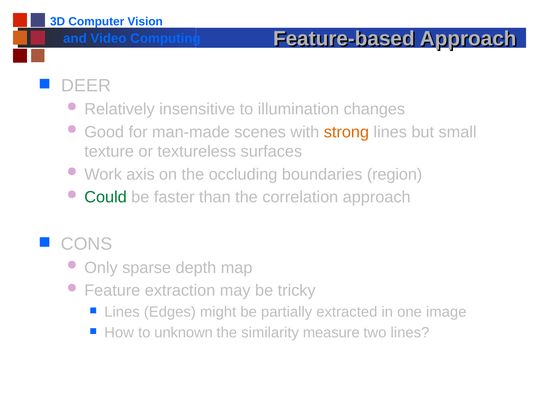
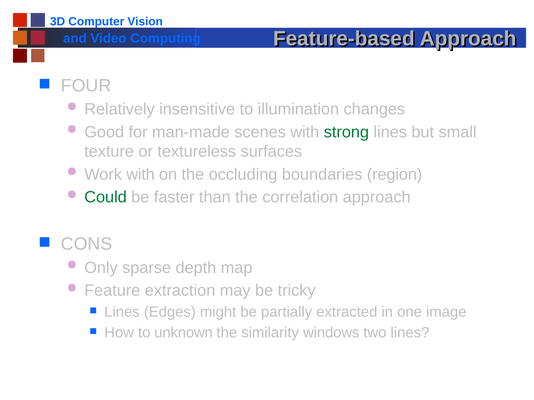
DEER: DEER -> FOUR (86, 86)
strong colour: orange -> green (346, 132)
Work axis: axis -> with (141, 175)
measure: measure -> windows (331, 333)
